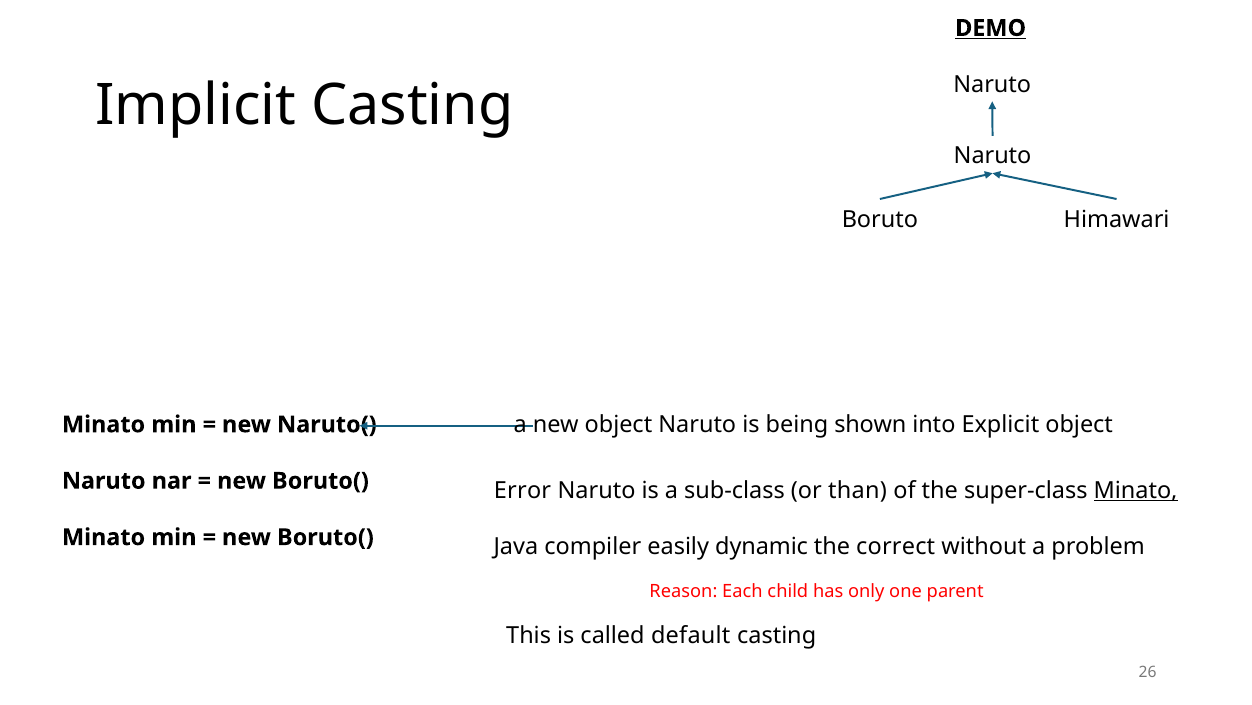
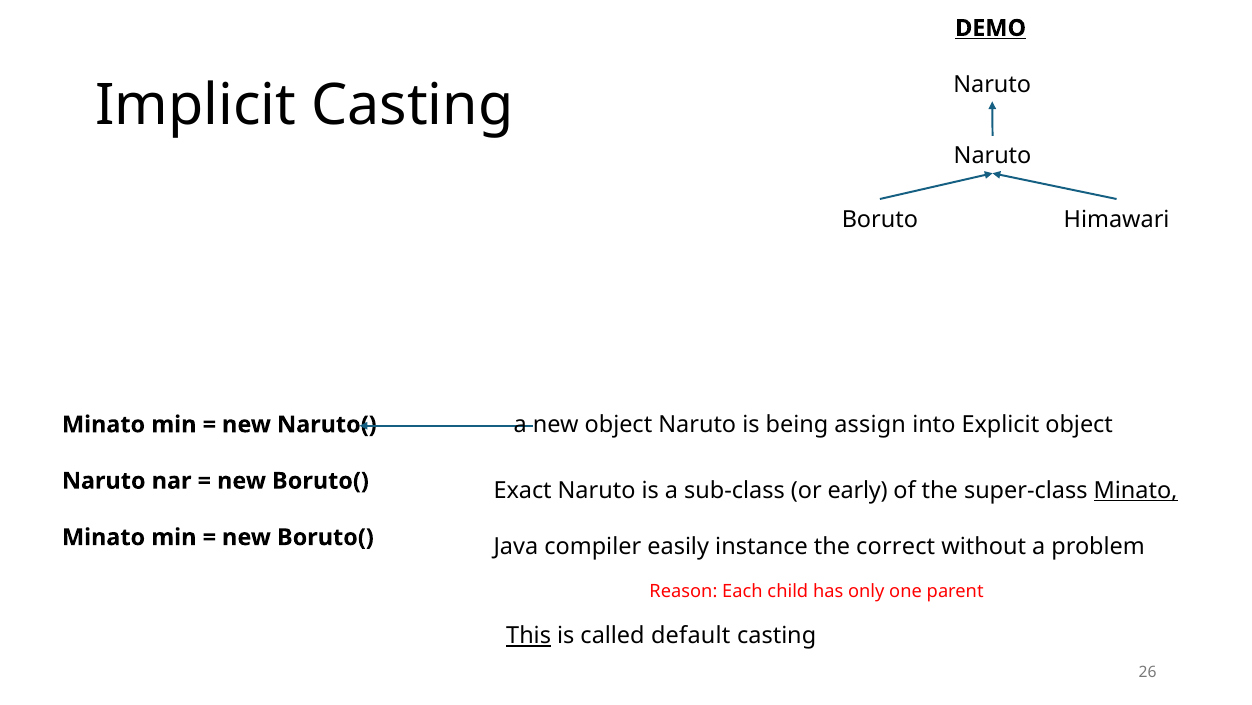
shown: shown -> assign (870, 424)
Error: Error -> Exact (523, 490)
than: than -> early (858, 490)
dynamic: dynamic -> instance (762, 546)
This underline: none -> present (529, 635)
